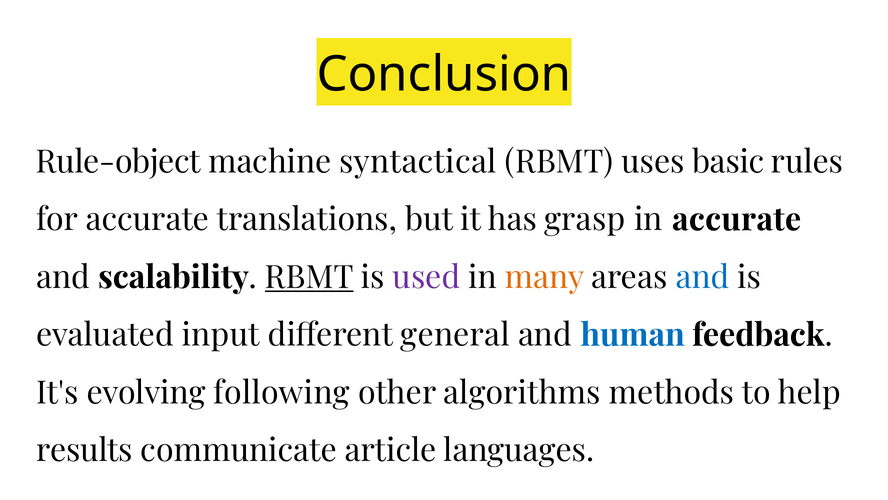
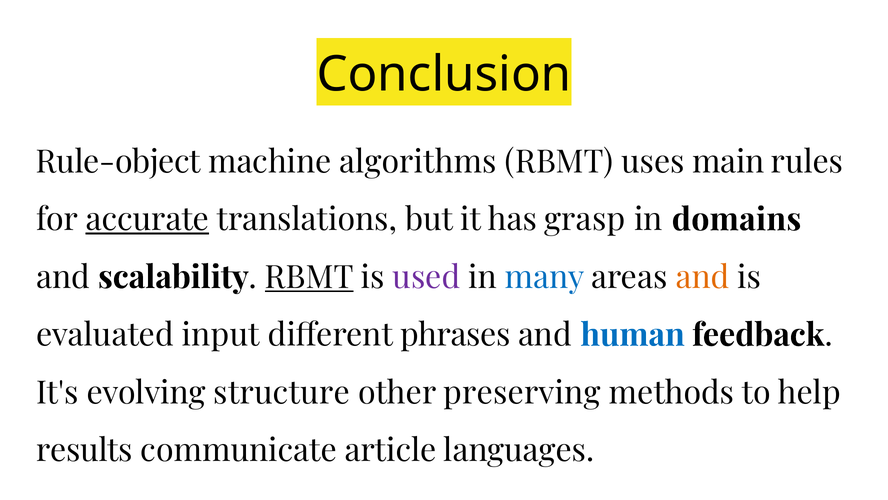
syntactical: syntactical -> algorithms (418, 162)
basic: basic -> main (728, 162)
accurate underline: none -> present (147, 220)
in accurate: accurate -> domains (737, 220)
many colour: orange -> blue (544, 277)
and colour: blue -> orange (702, 277)
general: general -> phrases (455, 335)
following: following -> structure (282, 393)
algorithms: algorithms -> preserving (522, 393)
